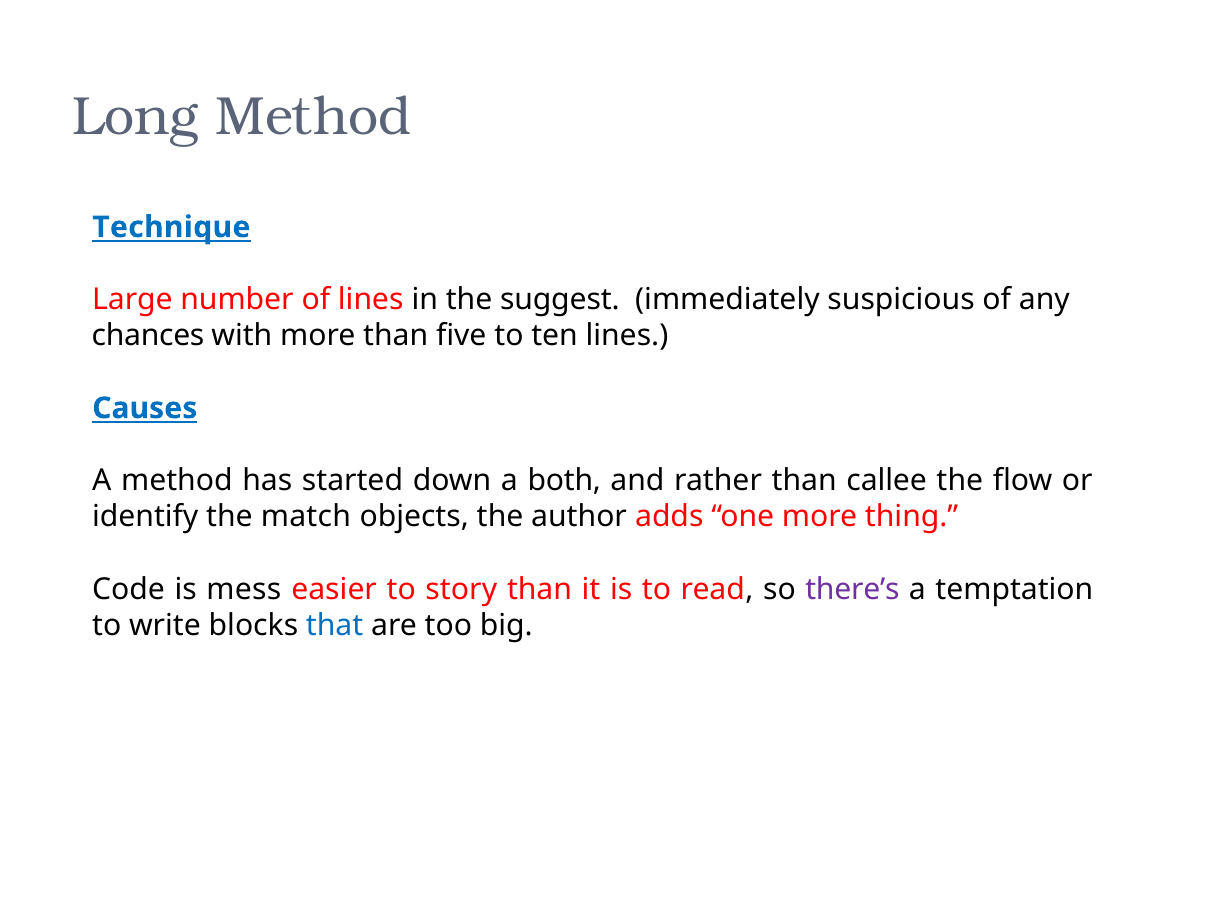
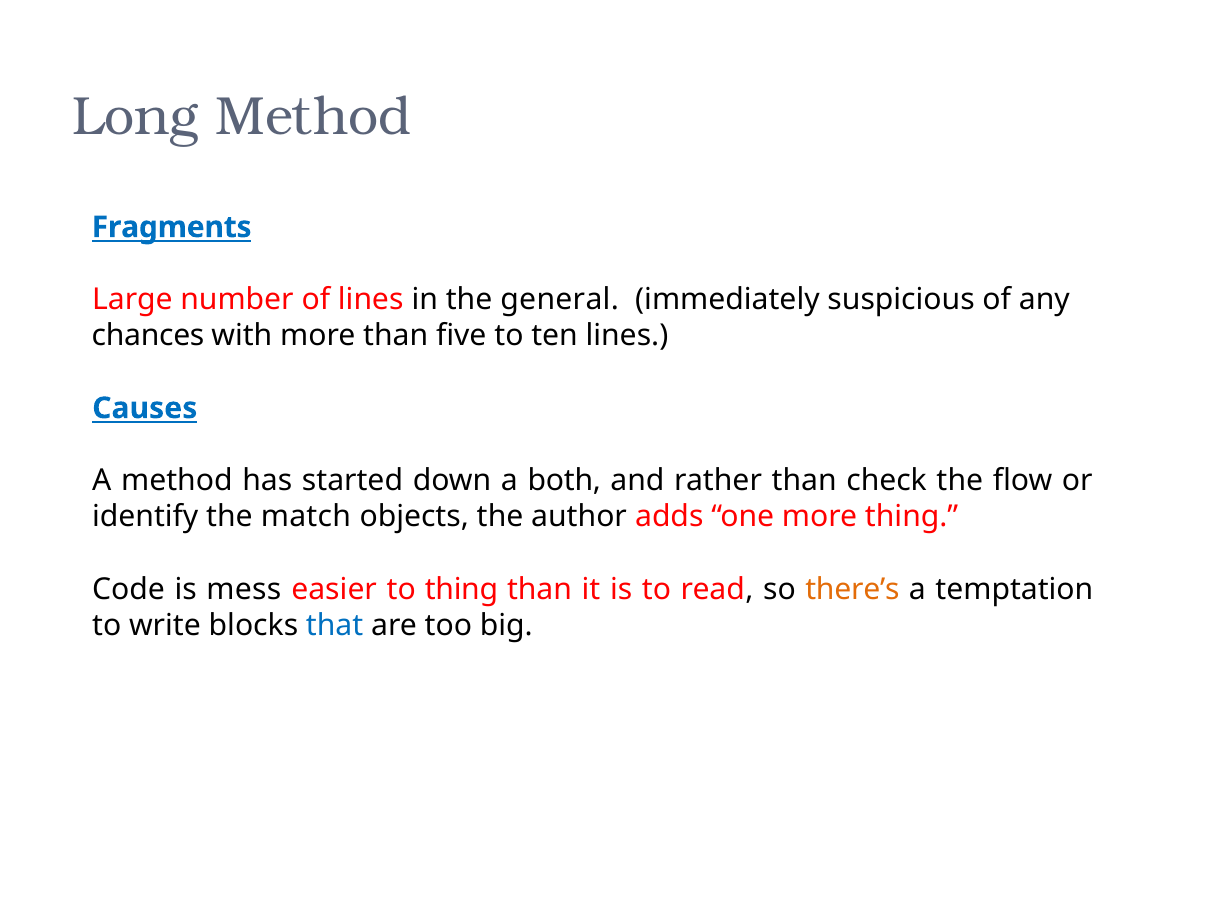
Technique: Technique -> Fragments (172, 227)
suggest: suggest -> general (560, 299)
callee: callee -> check (887, 480)
to story: story -> thing (461, 589)
there’s colour: purple -> orange (852, 589)
